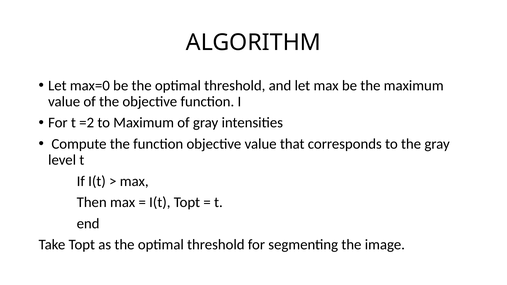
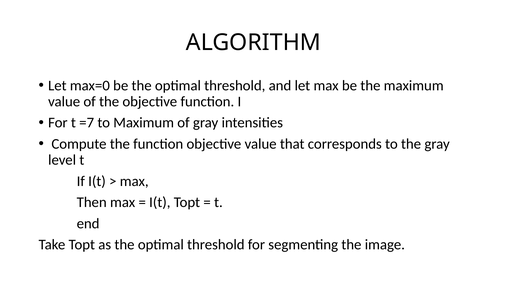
=2: =2 -> =7 (87, 123)
